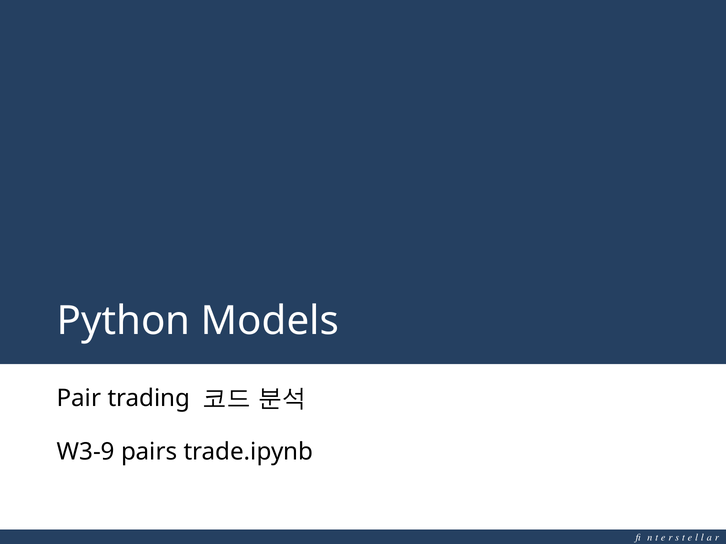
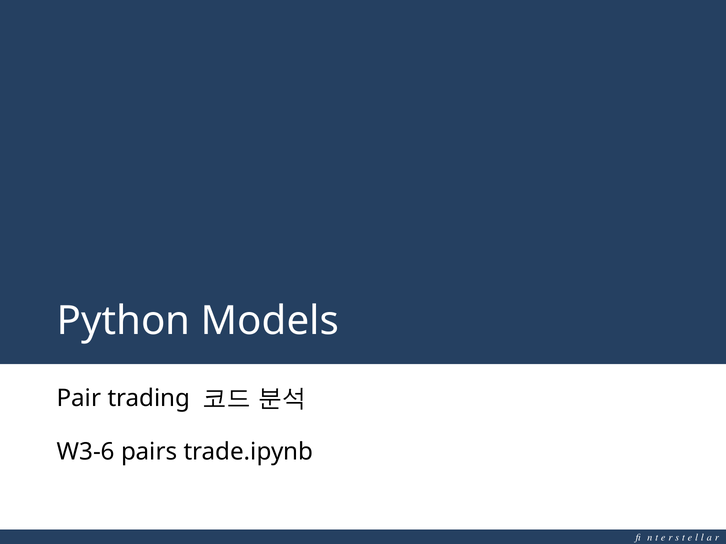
W3-9: W3-9 -> W3-6 (86, 452)
